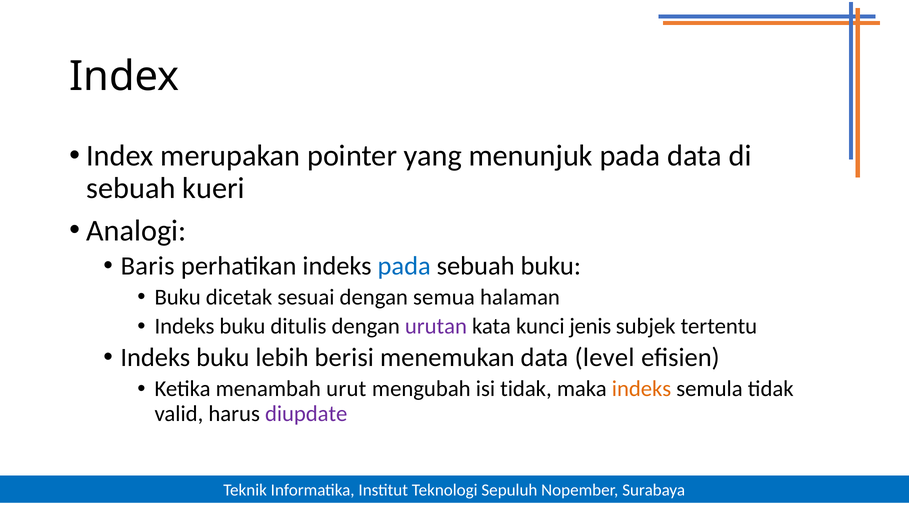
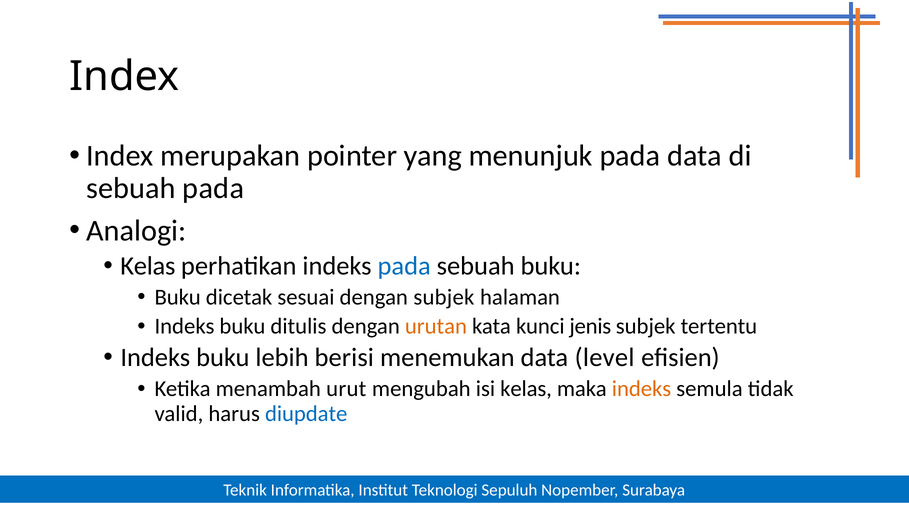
sebuah kueri: kueri -> pada (213, 188)
Baris: Baris -> Kelas (148, 266)
dengan semua: semua -> subjek (444, 297)
urutan colour: purple -> orange (436, 327)
isi tidak: tidak -> kelas (526, 389)
diupdate colour: purple -> blue (306, 414)
